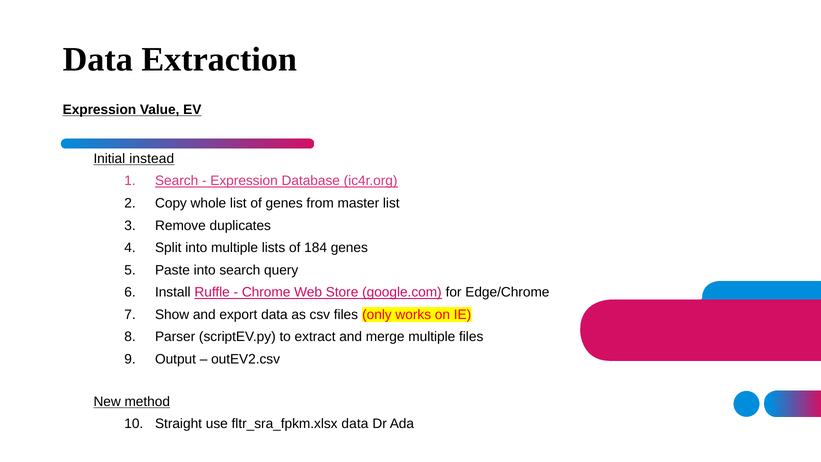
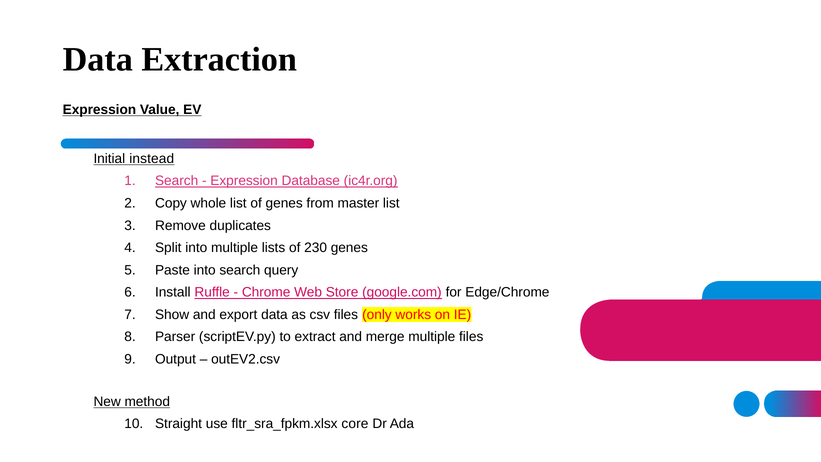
184: 184 -> 230 (316, 248)
fltr_sra_fpkm.xlsx data: data -> core (355, 424)
